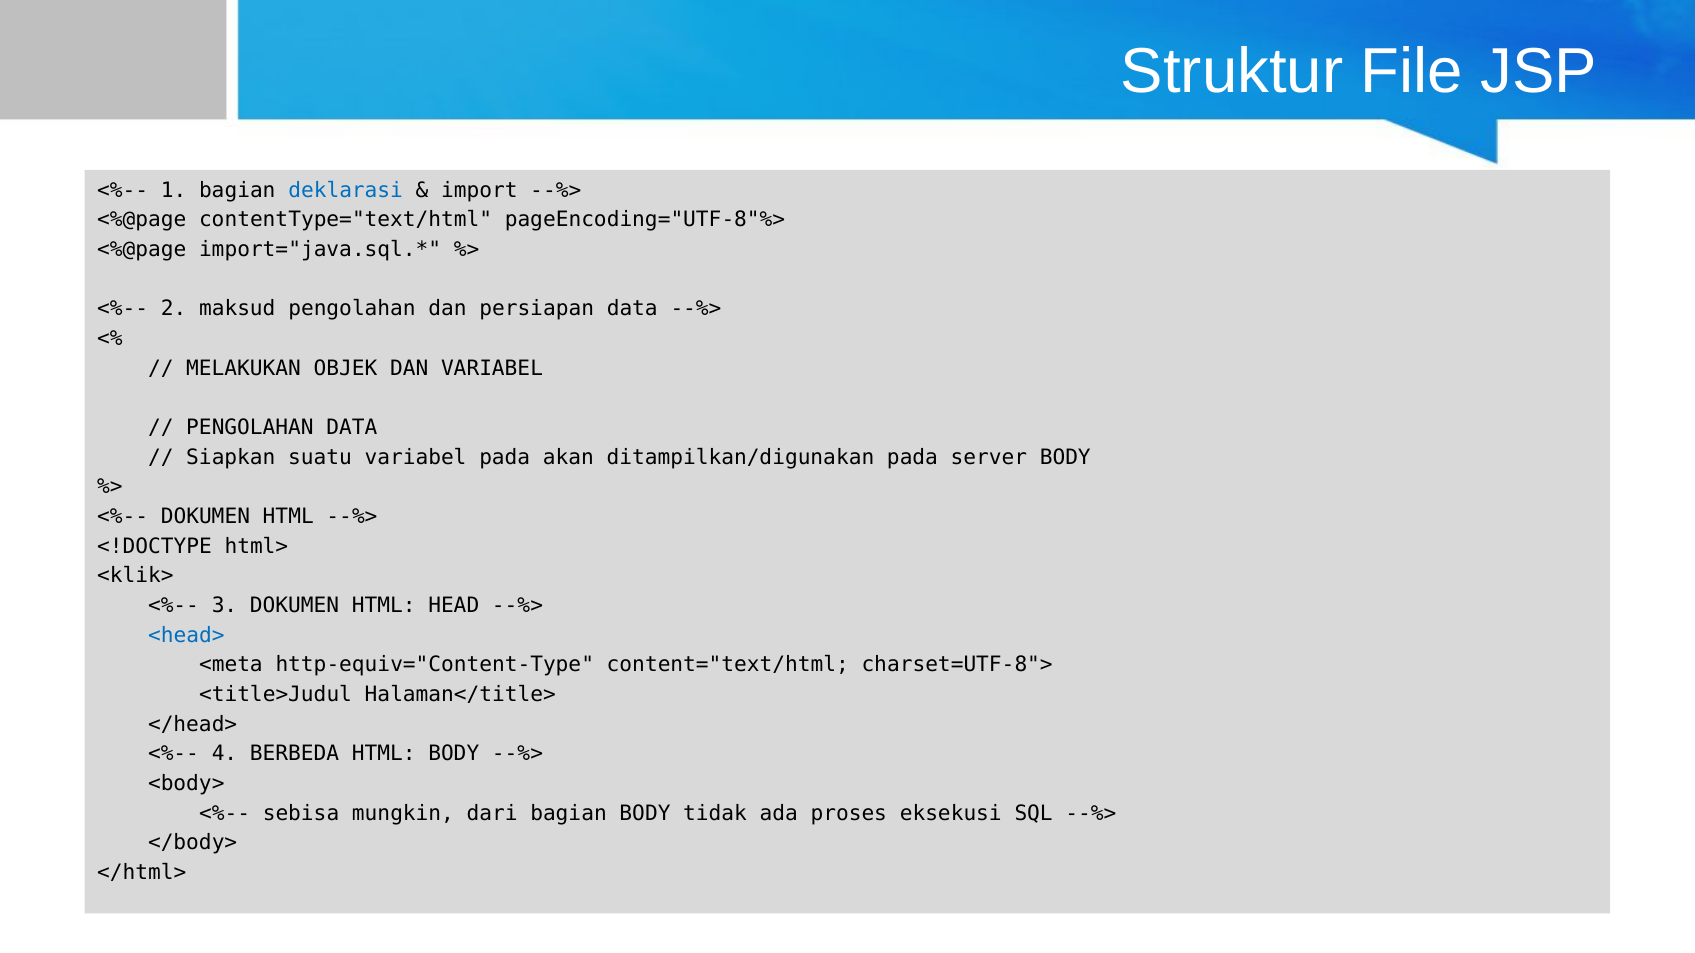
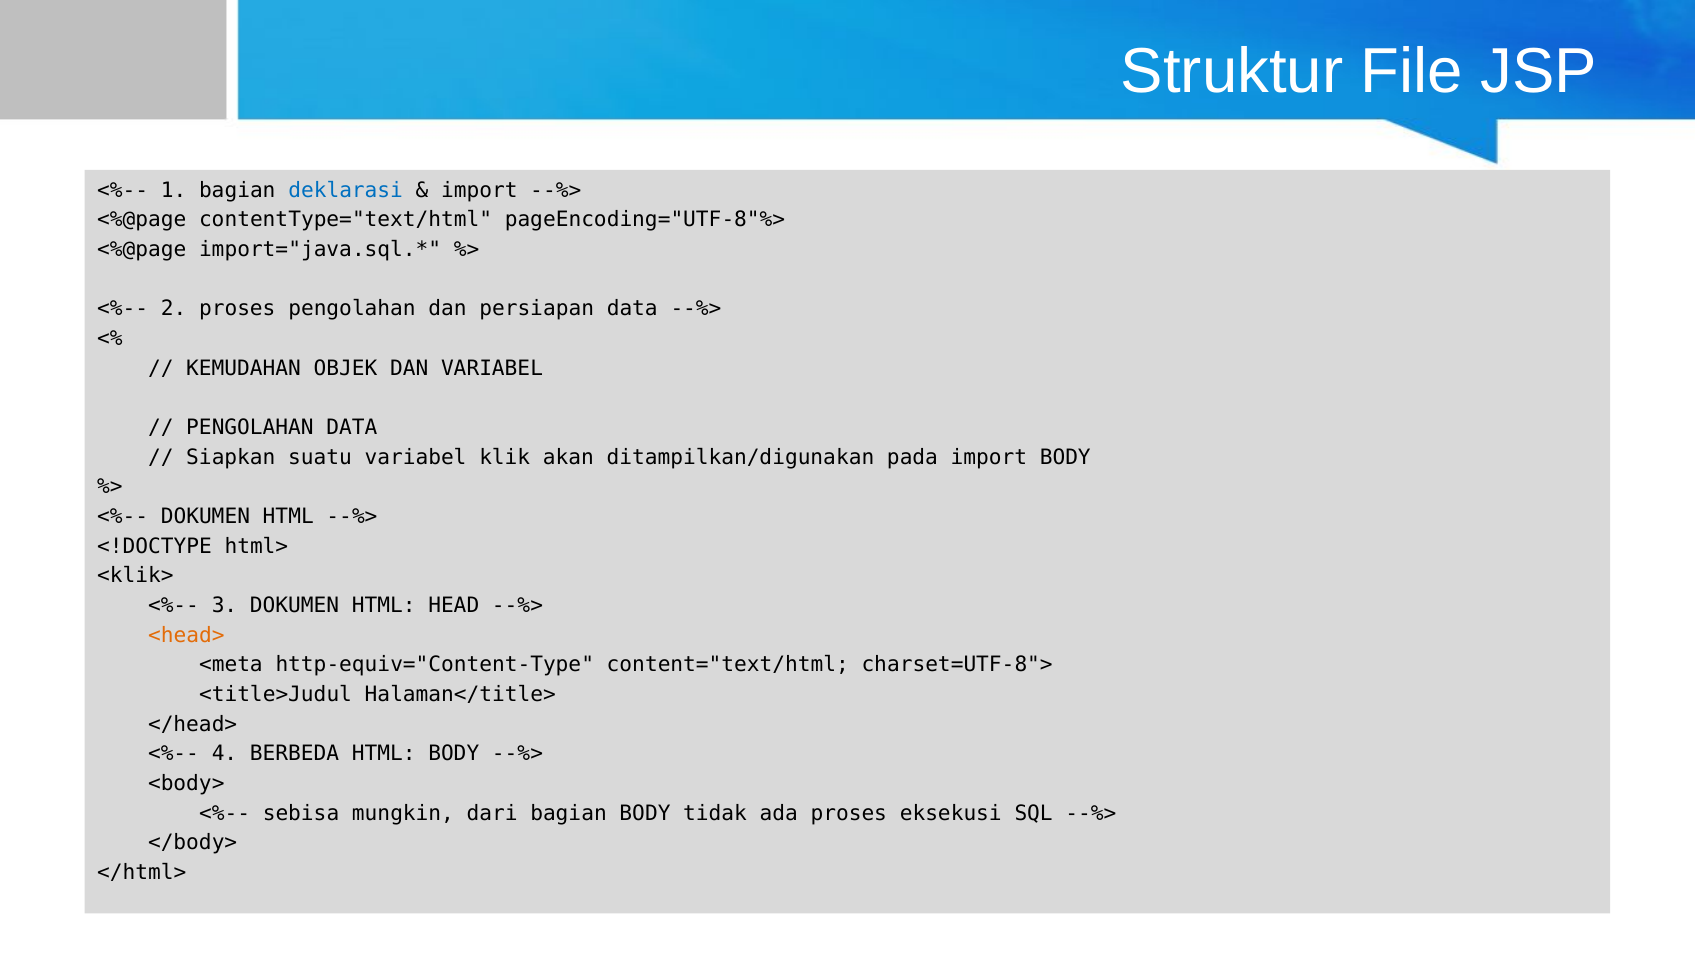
2 maksud: maksud -> proses (237, 309)
MELAKUKAN: MELAKUKAN -> KEMUDAHAN (244, 368)
variabel pada: pada -> klik (505, 457)
pada server: server -> import (989, 457)
<head> colour: blue -> orange (186, 636)
